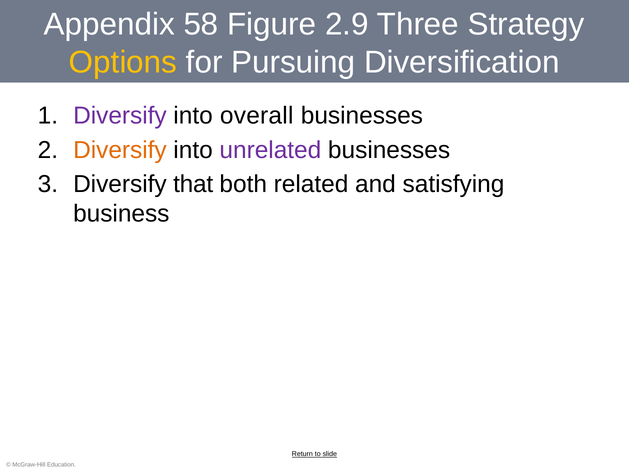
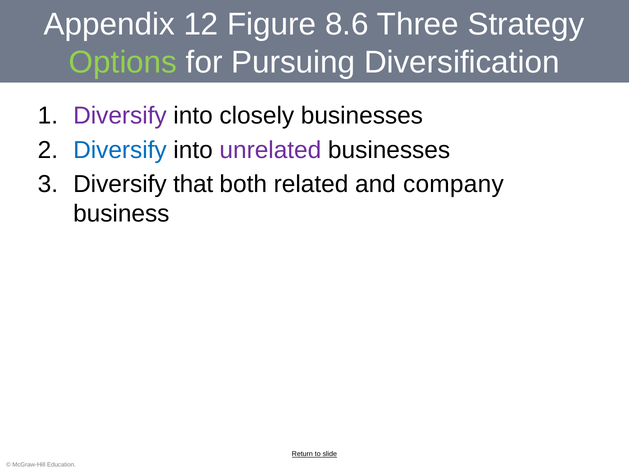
58: 58 -> 12 (201, 25)
2.9: 2.9 -> 8.6 (347, 25)
Options colour: yellow -> light green (123, 62)
overall: overall -> closely (257, 116)
Diversify colour: orange -> blue (120, 150)
satisfying: satisfying -> company (453, 184)
